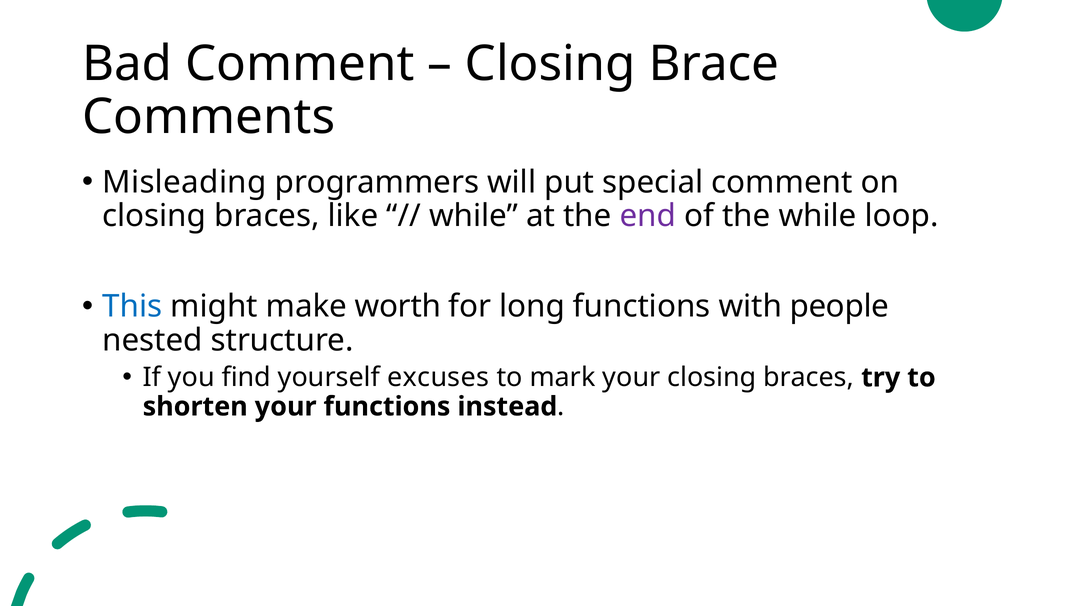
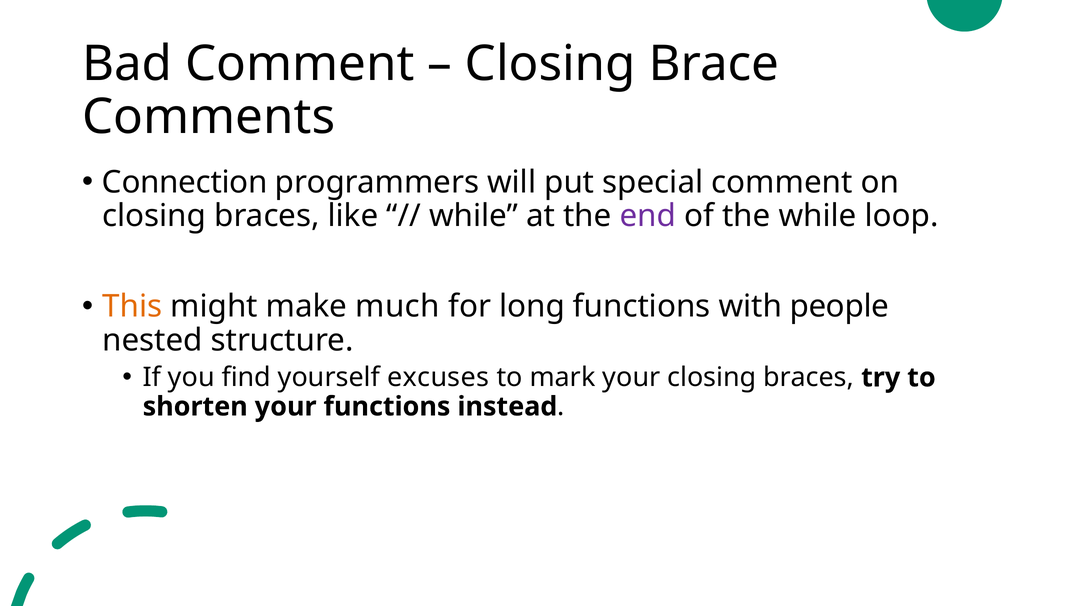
Misleading: Misleading -> Connection (185, 182)
This colour: blue -> orange (132, 306)
worth: worth -> much (398, 306)
